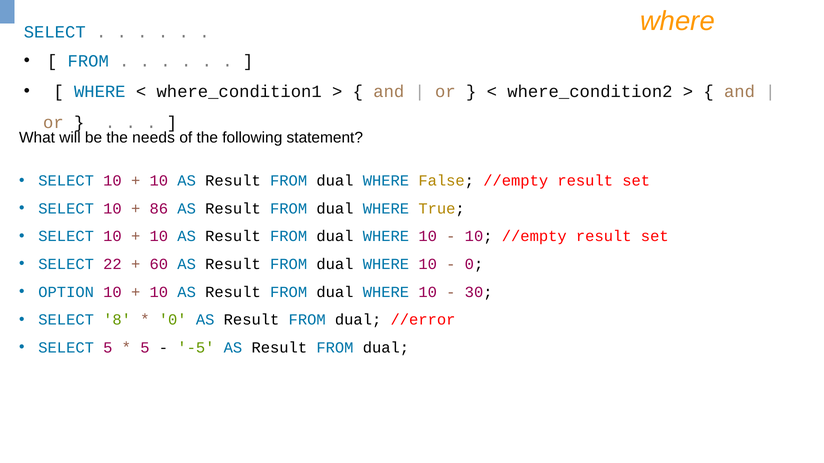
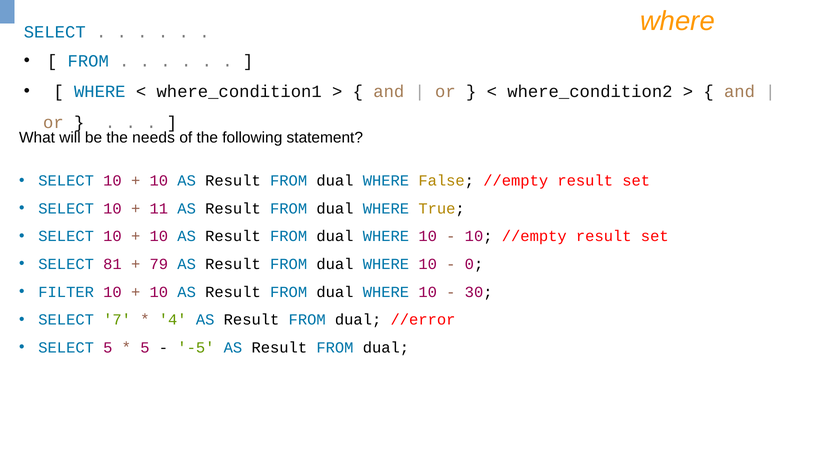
86: 86 -> 11 (159, 209)
22: 22 -> 81 (112, 264)
60: 60 -> 79 (159, 264)
OPTION: OPTION -> FILTER (66, 292)
8: 8 -> 7 (117, 320)
0: 0 -> 4 (173, 320)
